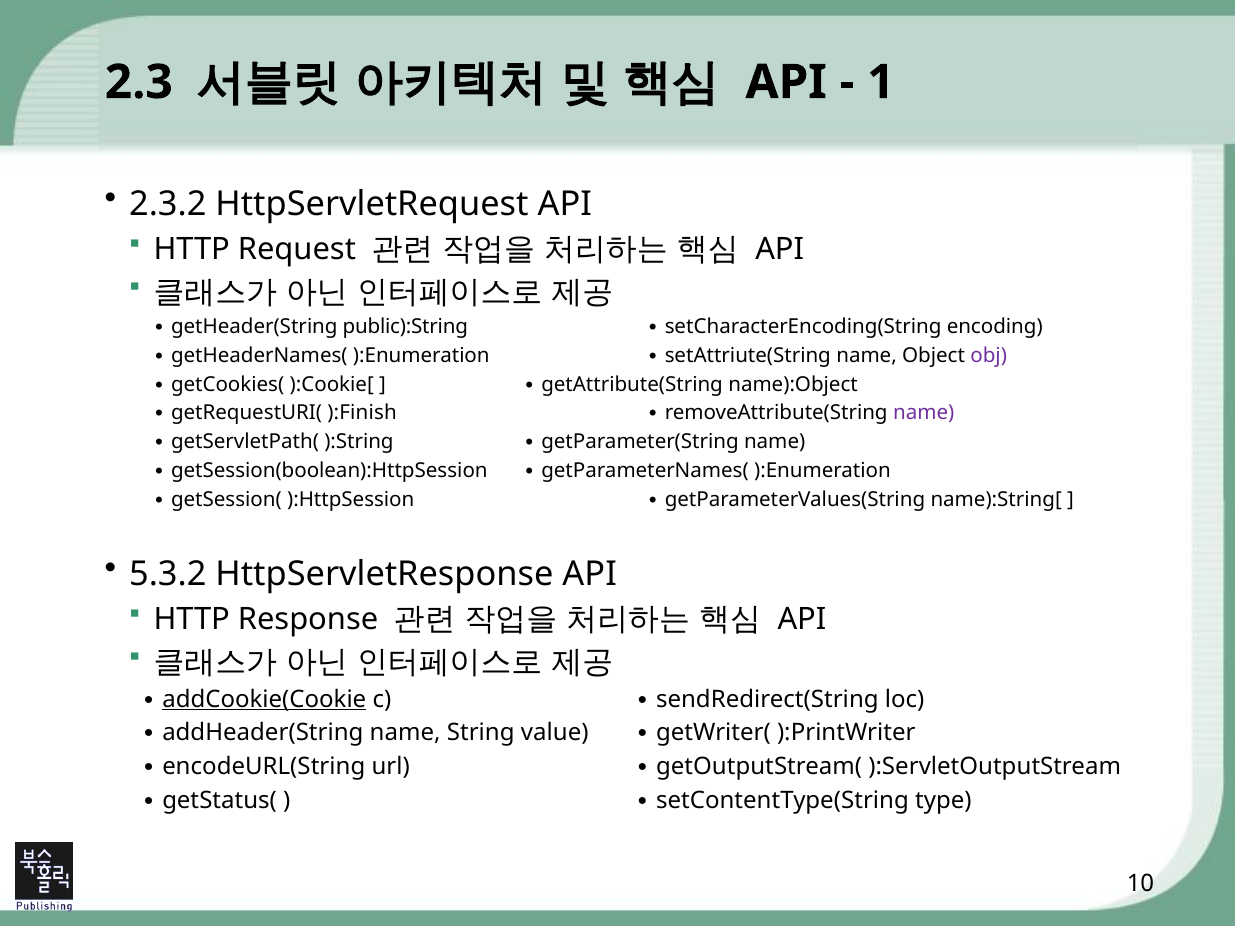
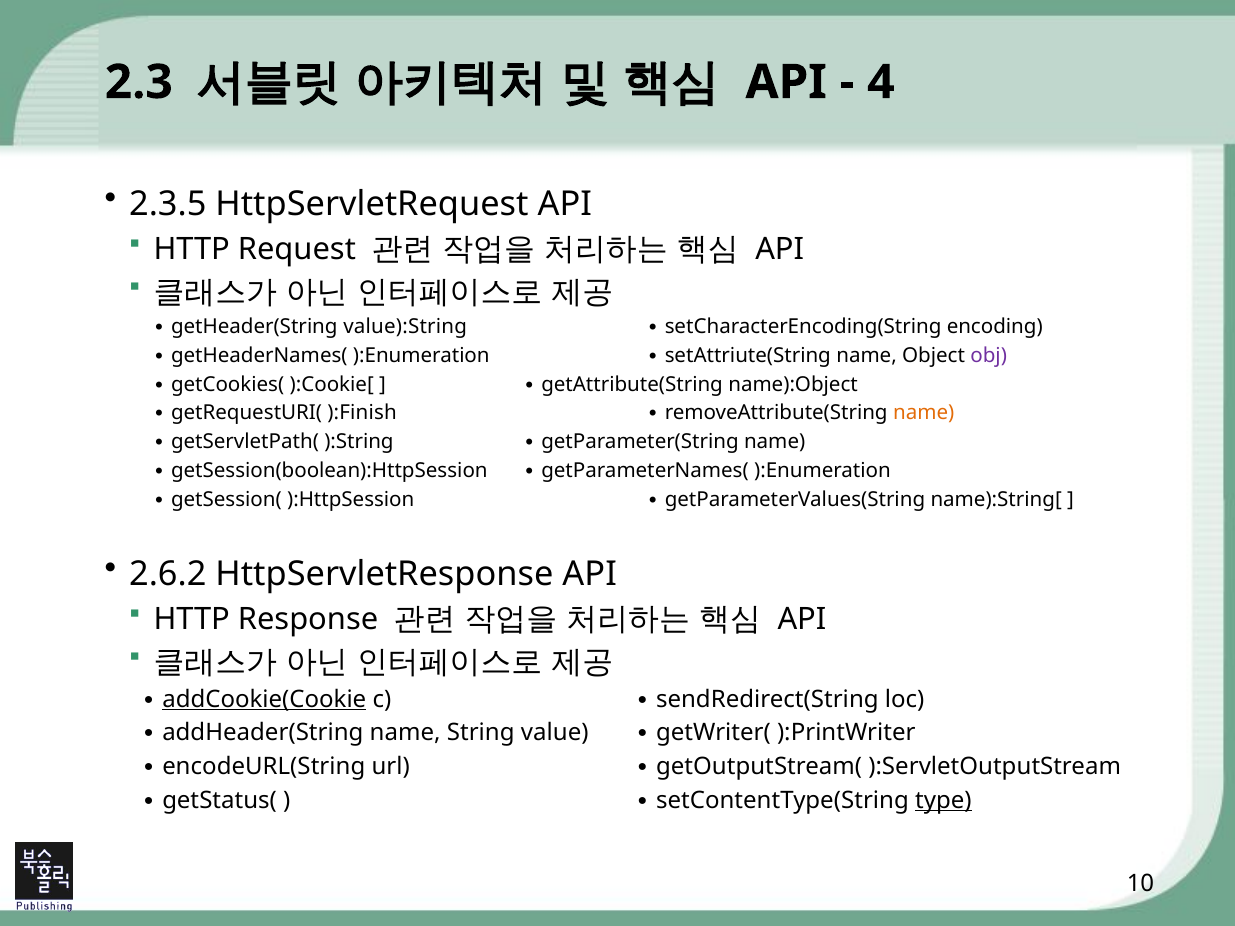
1: 1 -> 4 (881, 82)
2.3.2: 2.3.2 -> 2.3.5 (168, 204)
public):String: public):String -> value):String (405, 327)
name colour: purple -> orange (924, 413)
5.3.2: 5.3.2 -> 2.6.2 (168, 574)
type underline: none -> present (943, 801)
